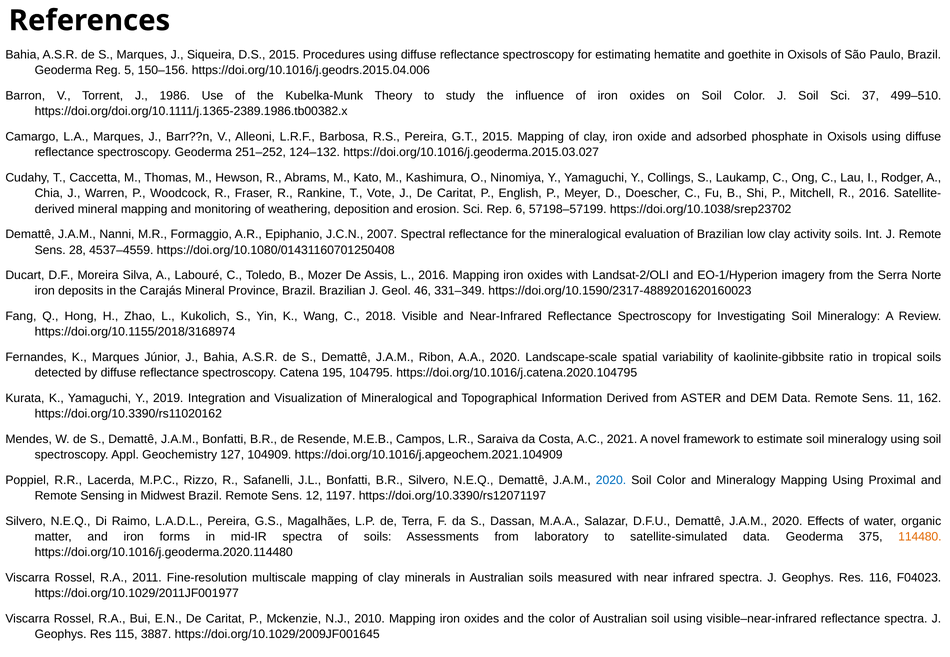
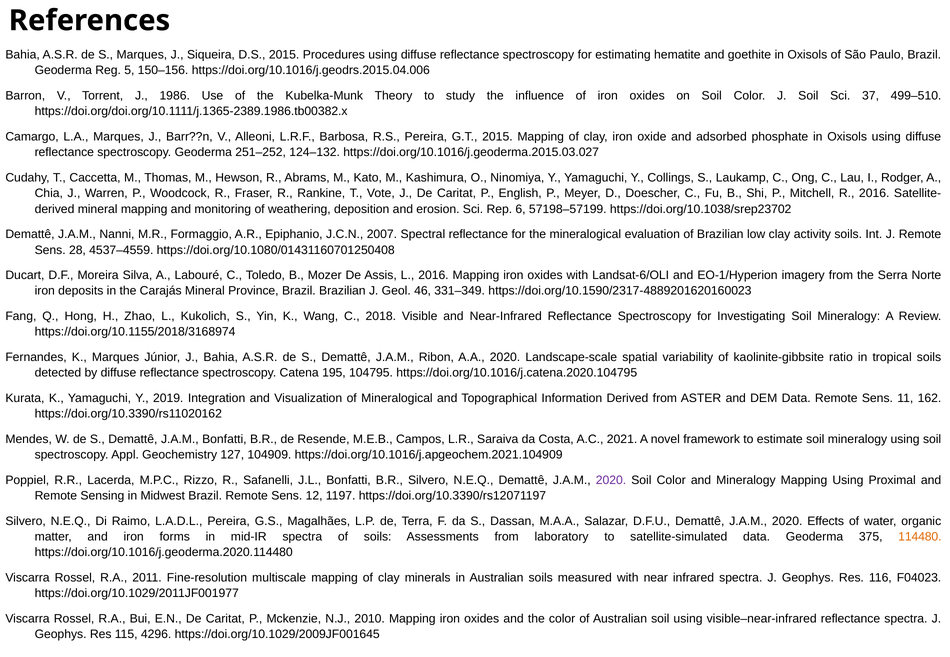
Landsat-2/OLI: Landsat-2/OLI -> Landsat-6/OLI (631, 276)
2020 colour: blue -> purple (611, 481)
3887: 3887 -> 4296 (156, 635)
